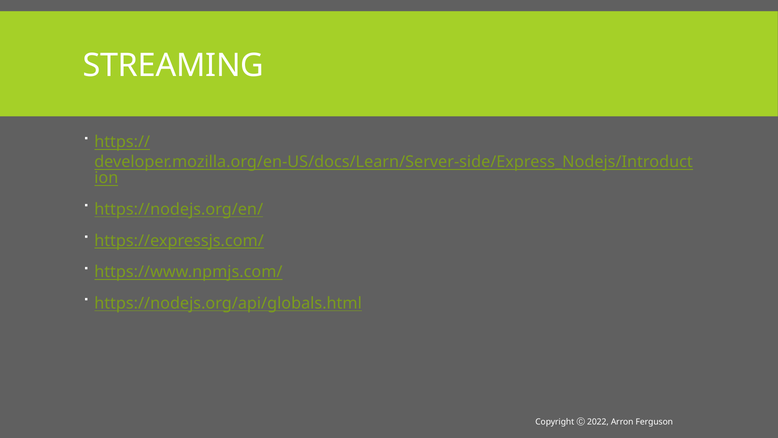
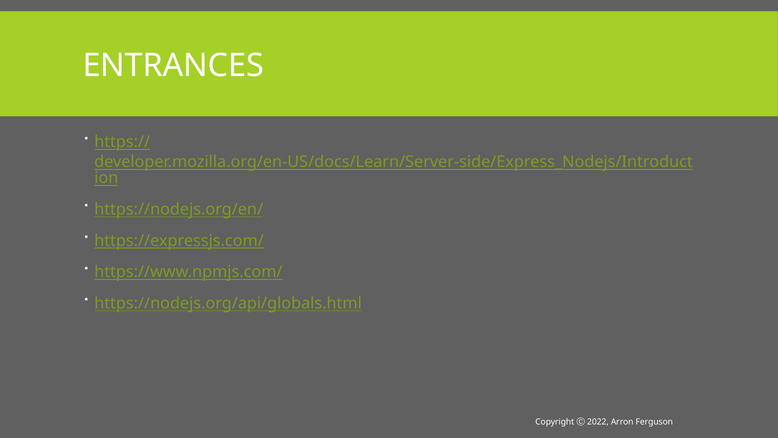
STREAMING: STREAMING -> ENTRANCES (173, 65)
